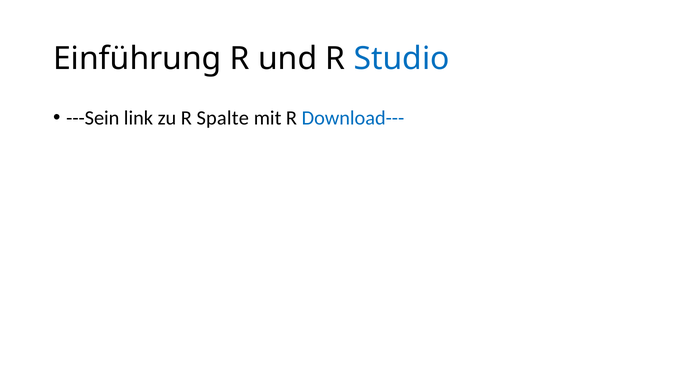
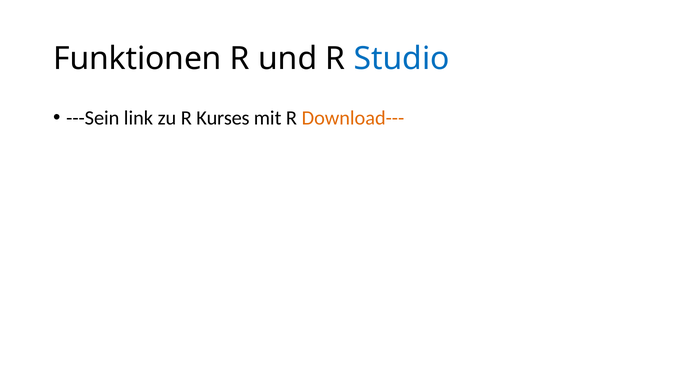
Einführung: Einführung -> Funktionen (137, 59)
Spalte: Spalte -> Kurses (223, 118)
Download--- colour: blue -> orange (353, 118)
